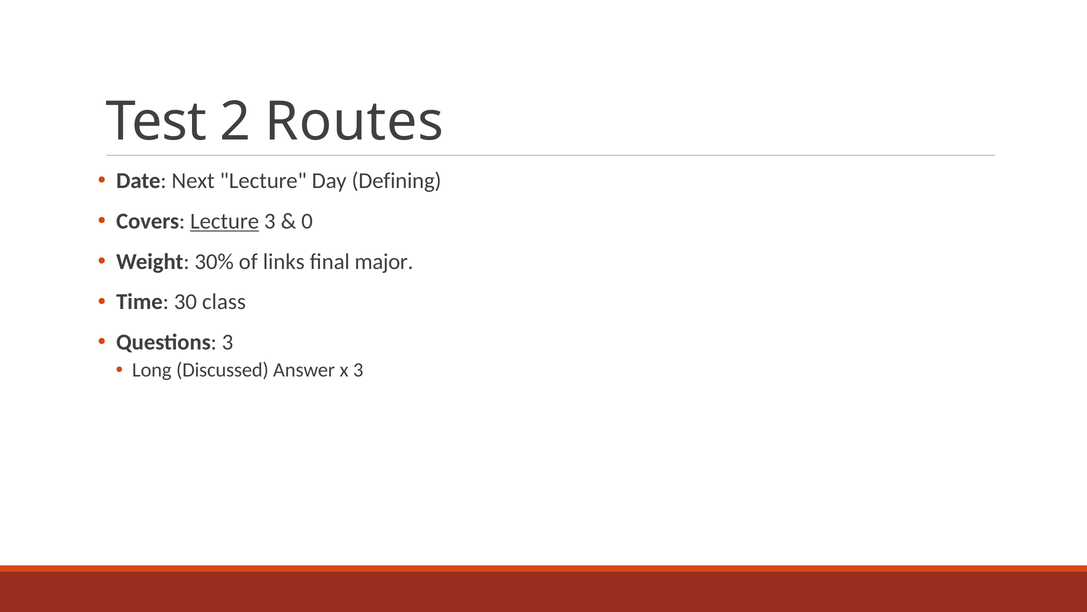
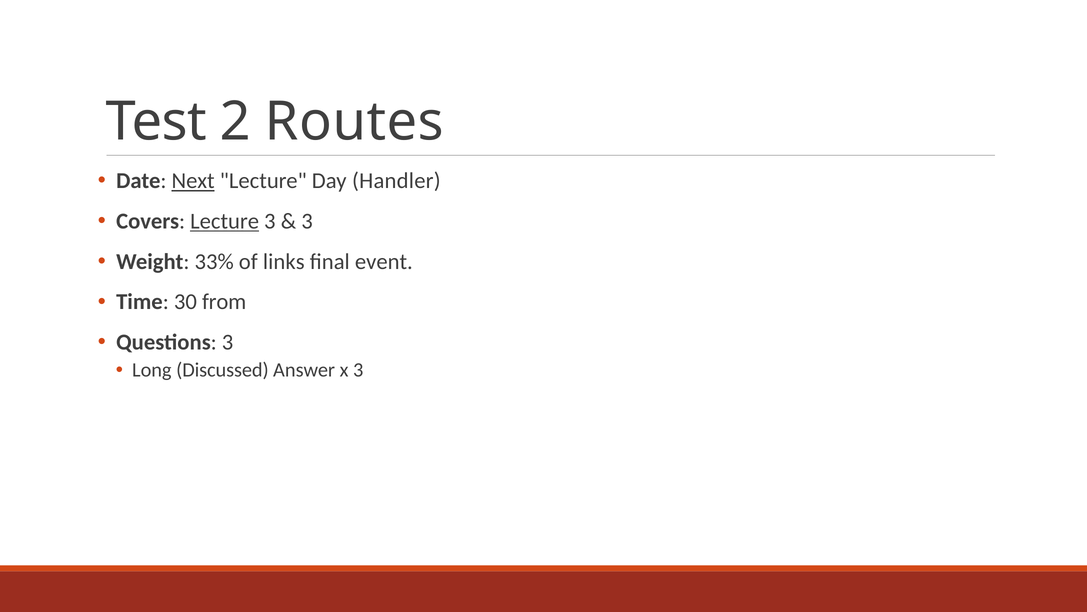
Next underline: none -> present (193, 181)
Defining: Defining -> Handler (396, 181)
0: 0 -> 3 (307, 221)
30%: 30% -> 33% (214, 261)
major: major -> event (384, 261)
class: class -> from (224, 302)
